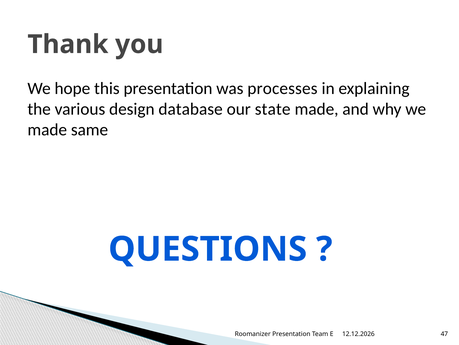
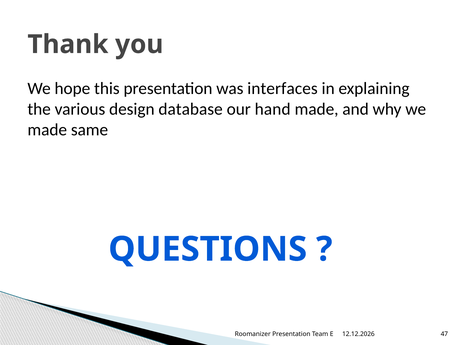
processes: processes -> interfaces (282, 88)
state: state -> hand (273, 109)
